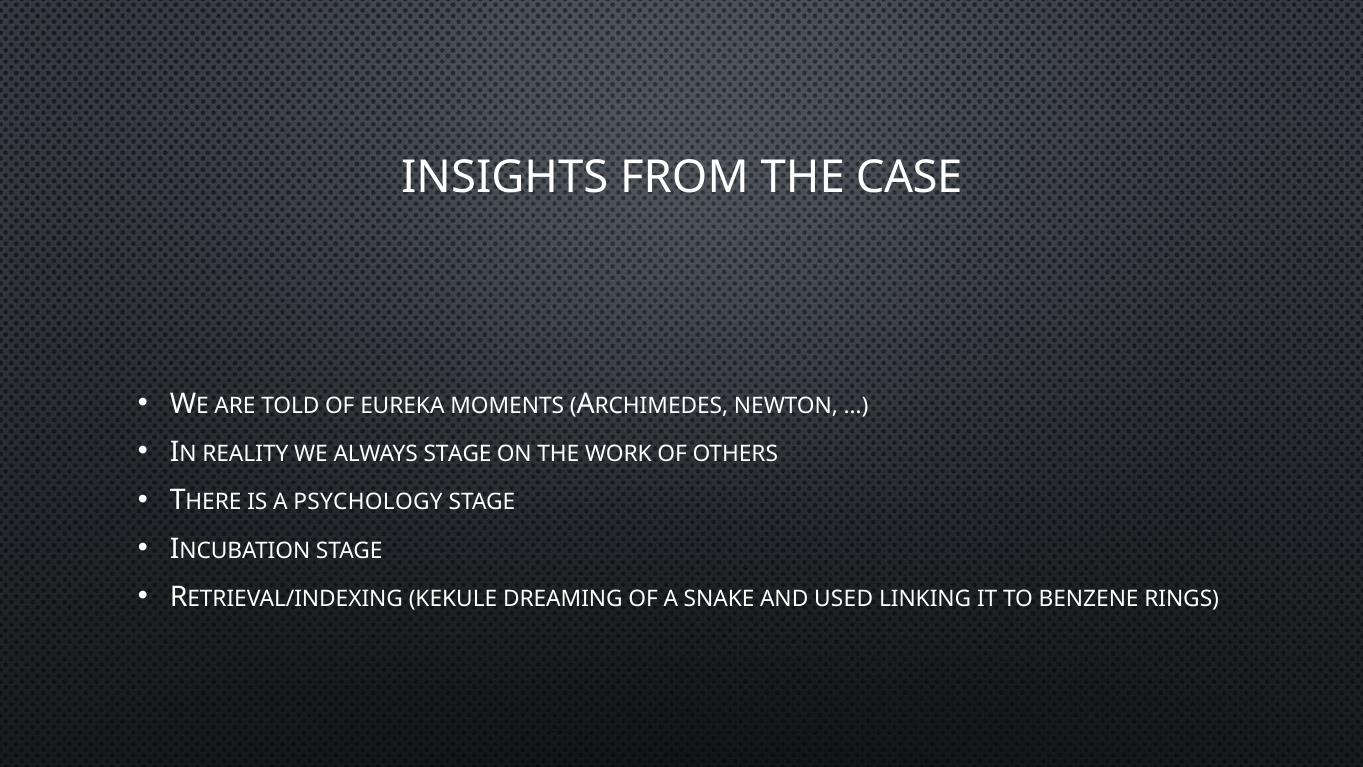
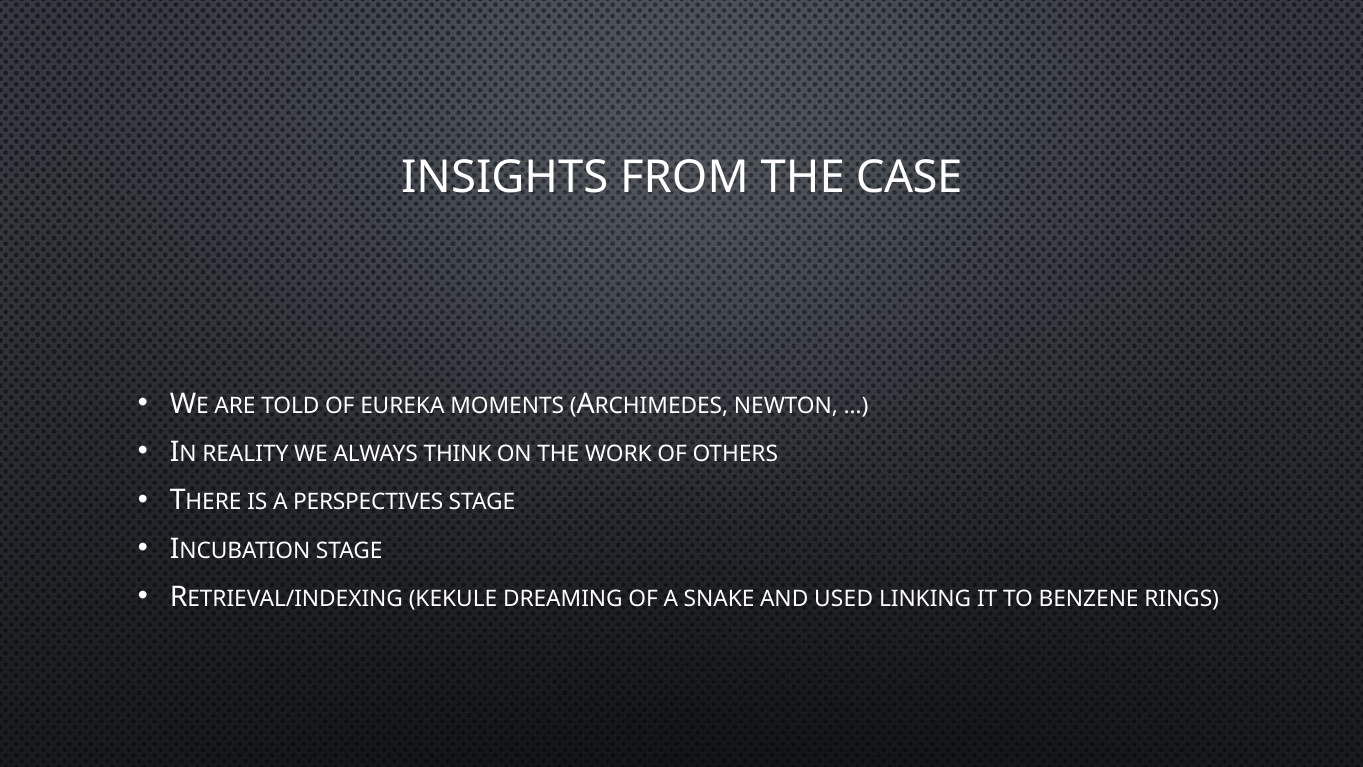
ALWAYS STAGE: STAGE -> THINK (458, 454)
PSYCHOLOGY: PSYCHOLOGY -> PERSPECTIVES (368, 502)
